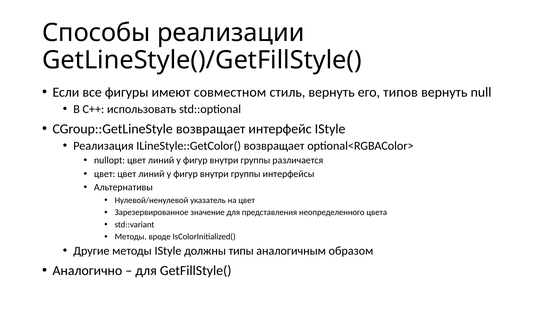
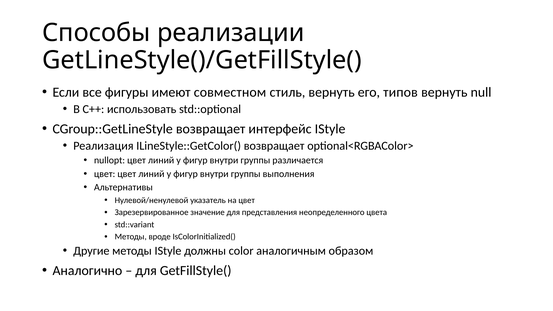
интерфейсы: интерфейсы -> выполнения (289, 174)
типы: типы -> color (241, 251)
